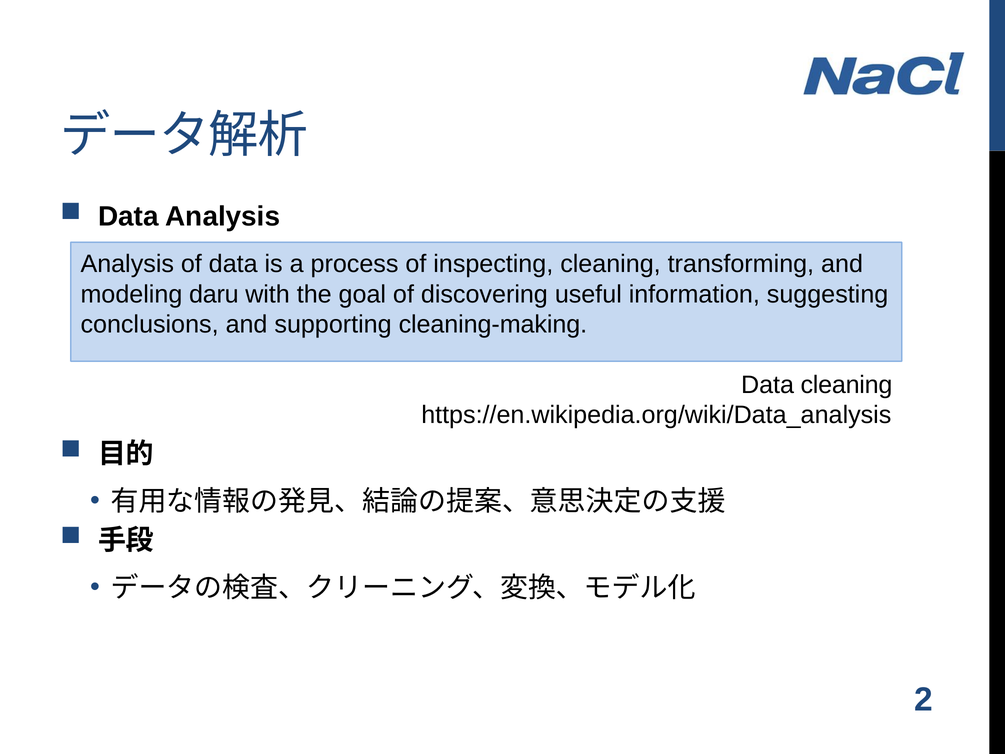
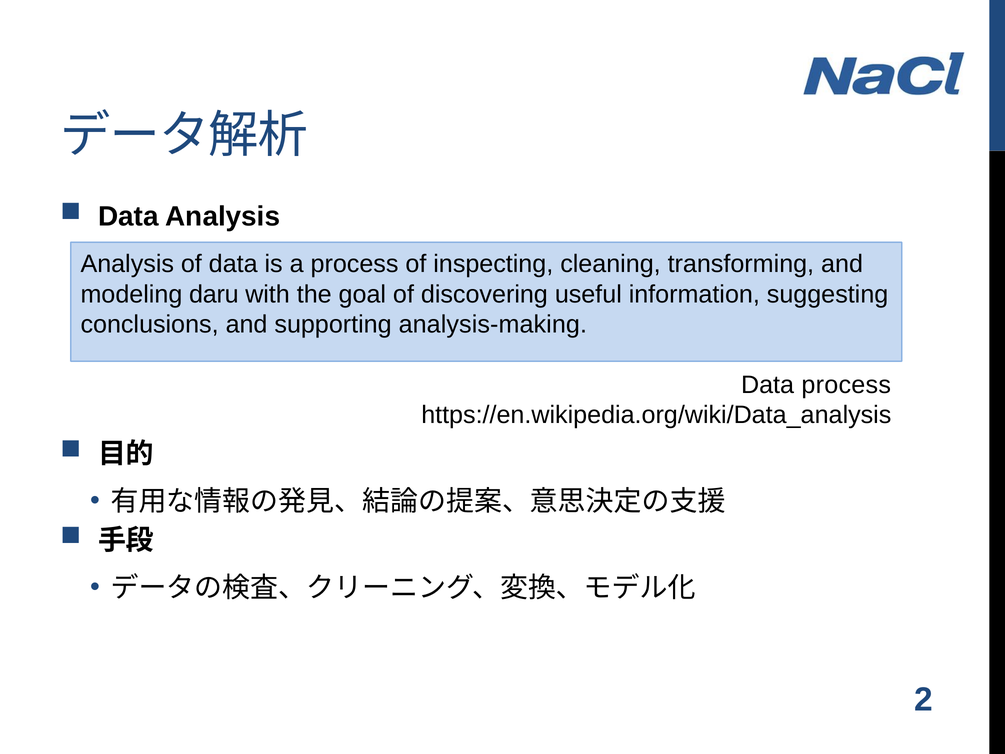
cleaning-making: cleaning-making -> analysis-making (493, 324)
Data cleaning: cleaning -> process (846, 385)
